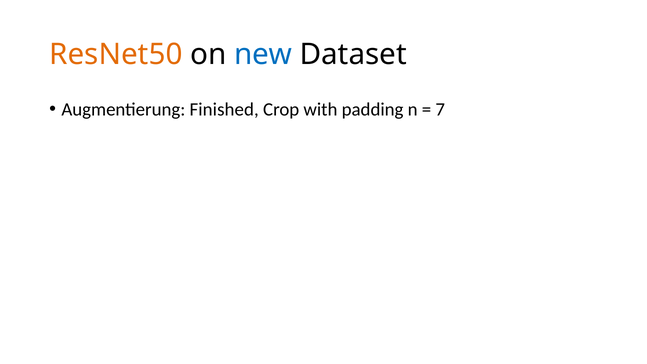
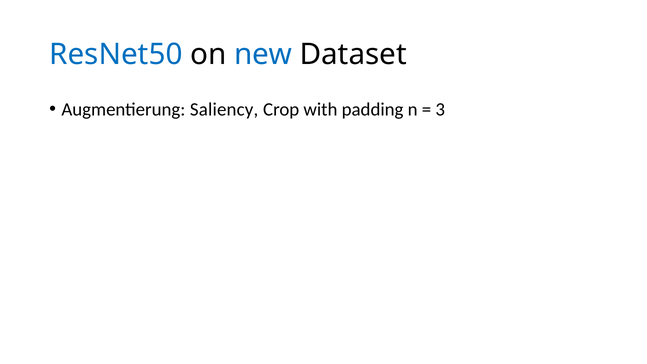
ResNet50 colour: orange -> blue (116, 54)
Finished: Finished -> Saliency (224, 109)
7: 7 -> 3 (440, 109)
